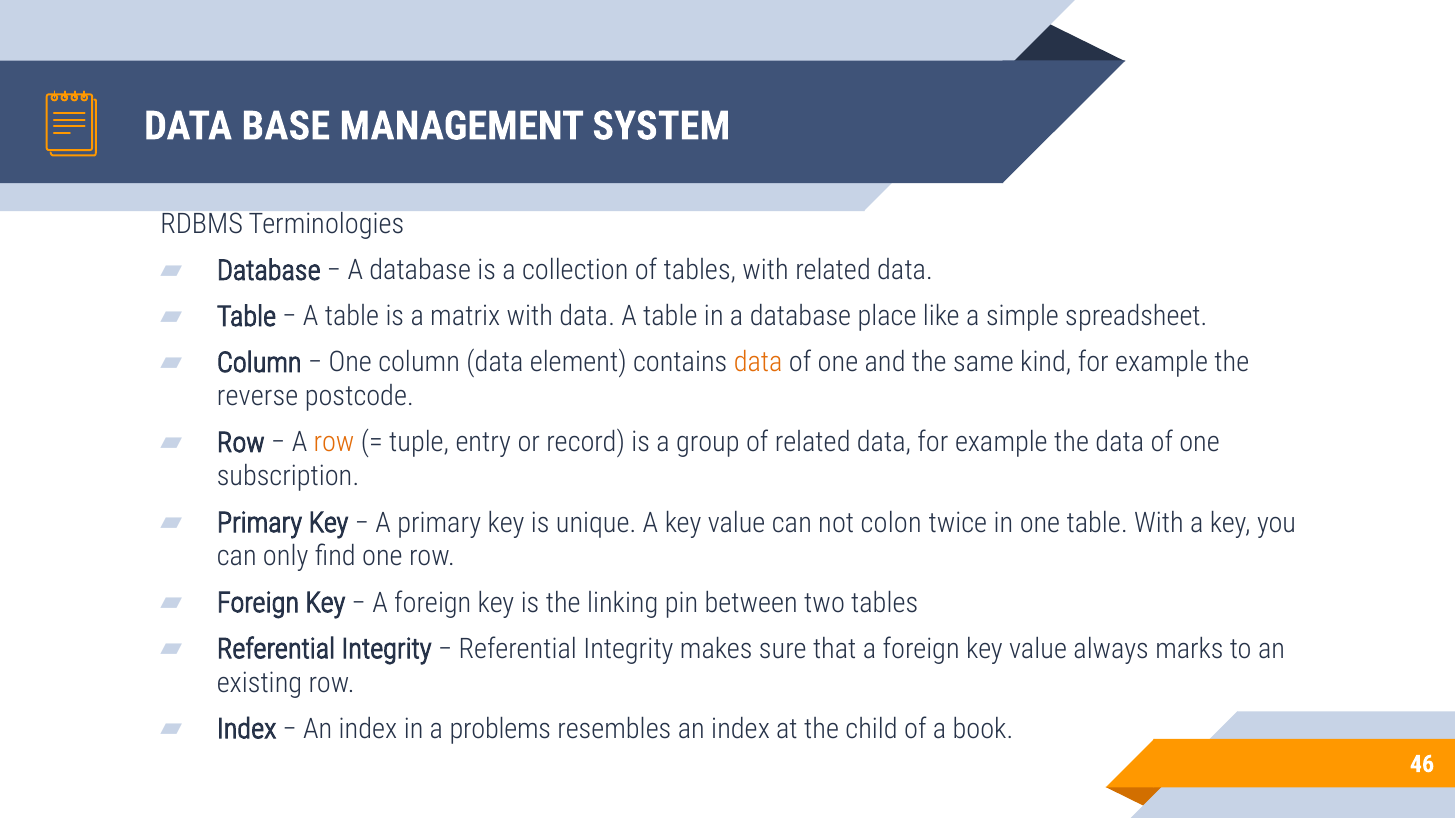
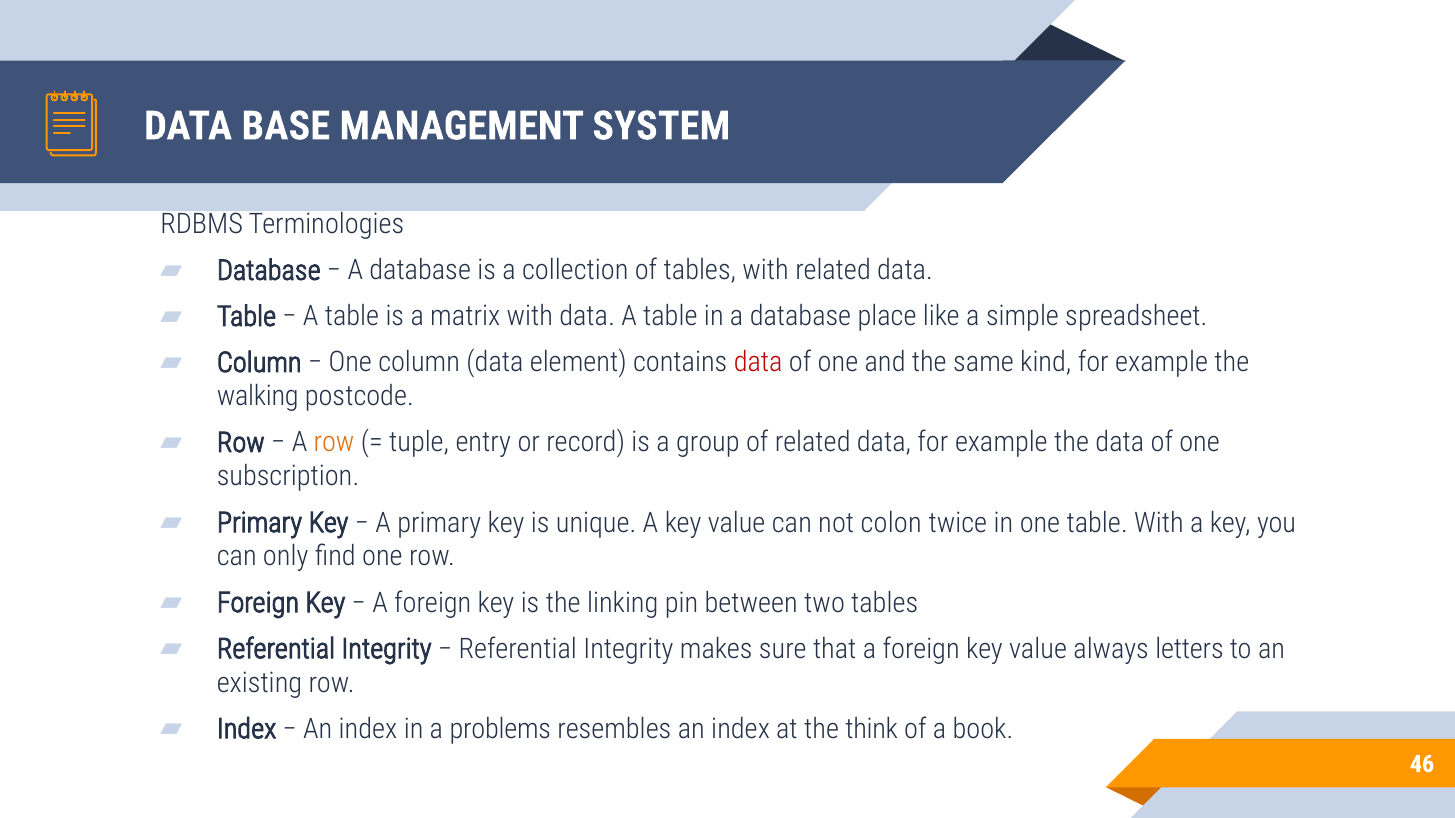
data colour: orange -> red (758, 363)
reverse: reverse -> walking (258, 397)
marks: marks -> letters (1189, 649)
child: child -> think (872, 729)
